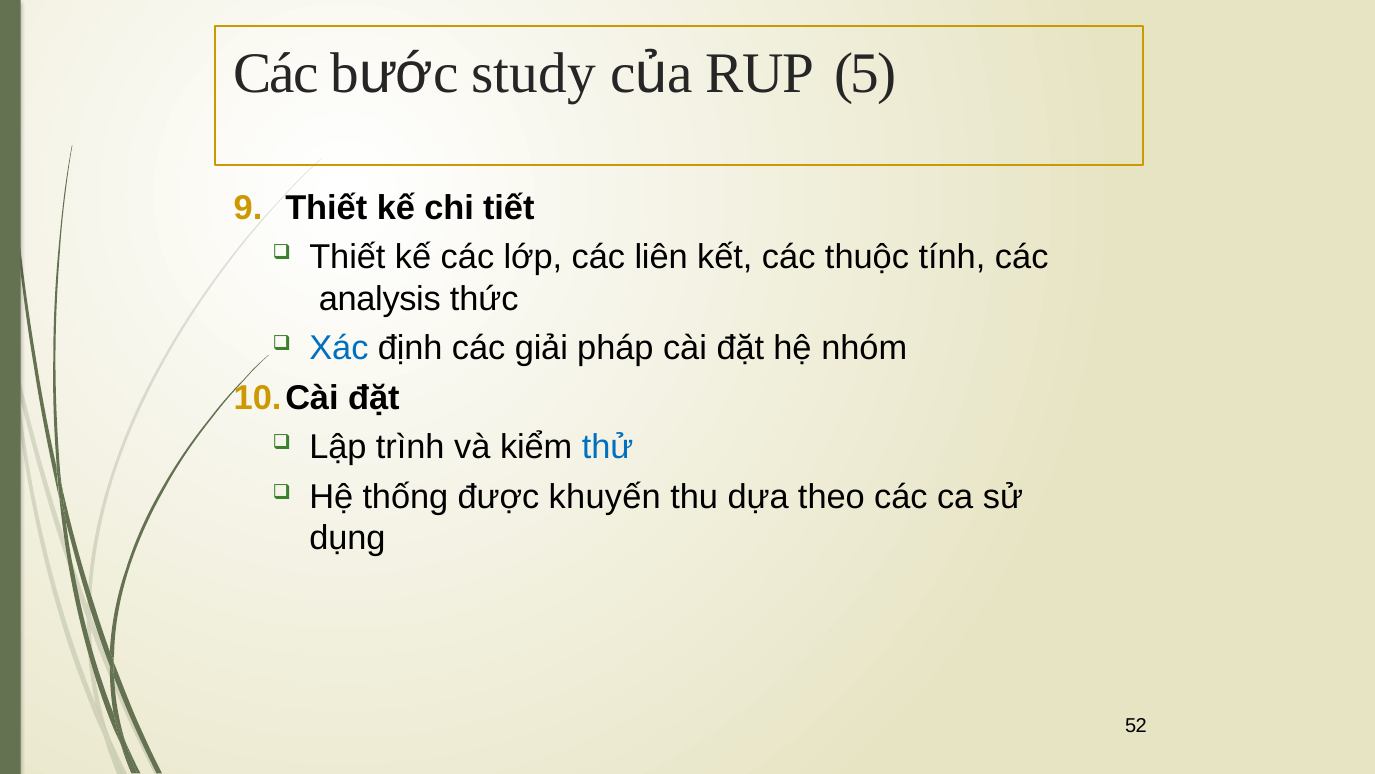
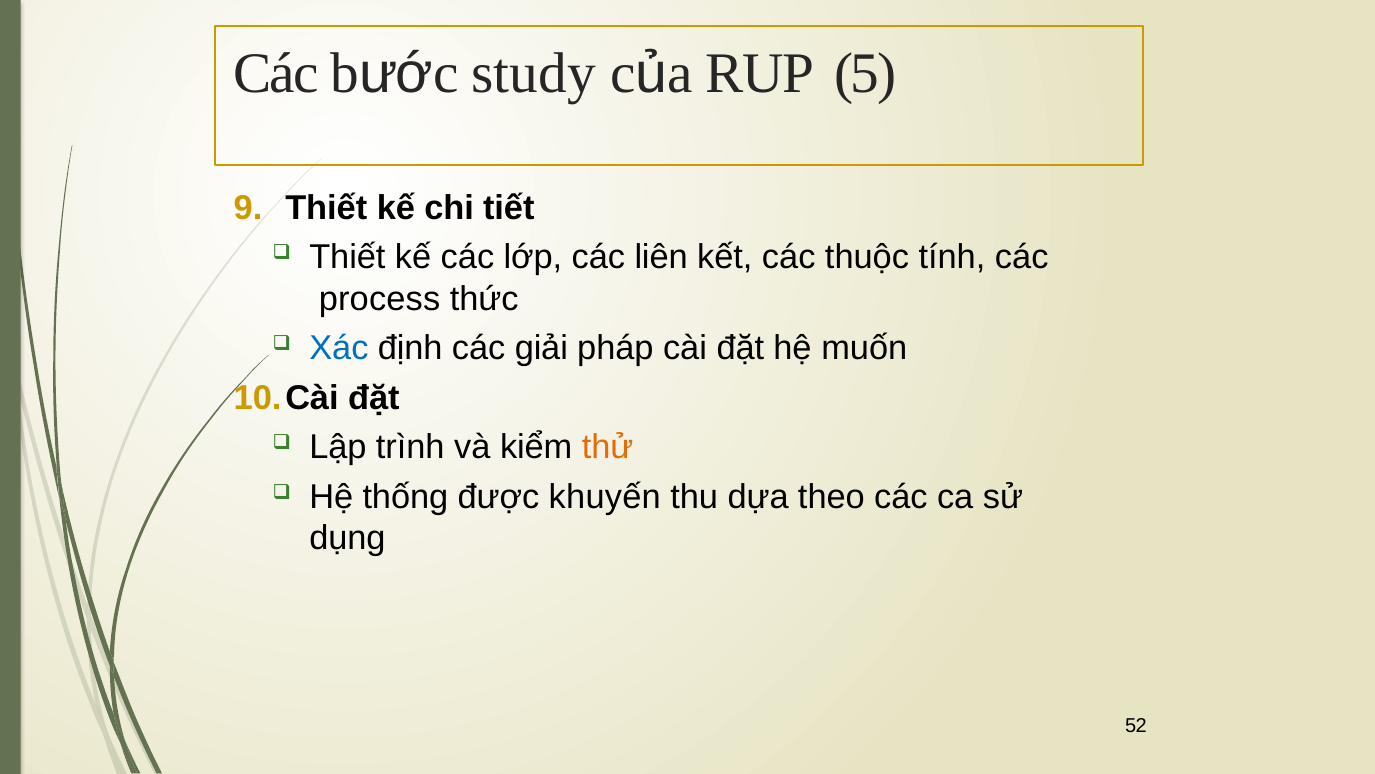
analysis: analysis -> process (380, 299)
nhóm: nhóm -> muốn (864, 348)
thử colour: blue -> orange (608, 447)
